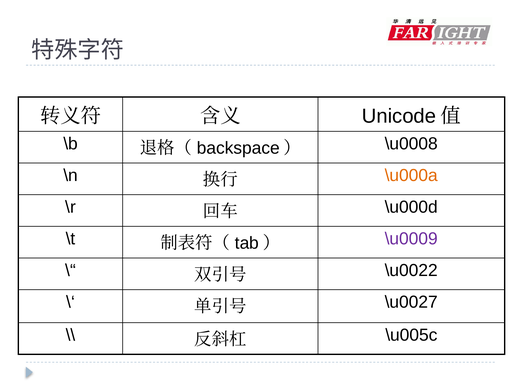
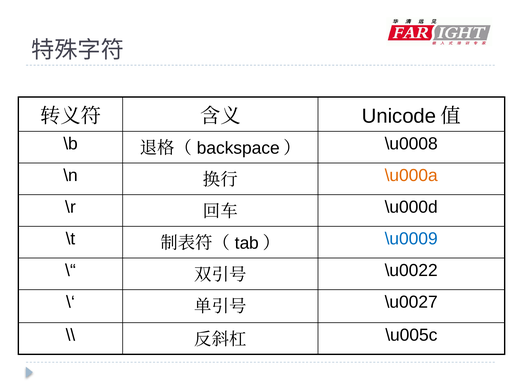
\u0009 colour: purple -> blue (411, 239)
